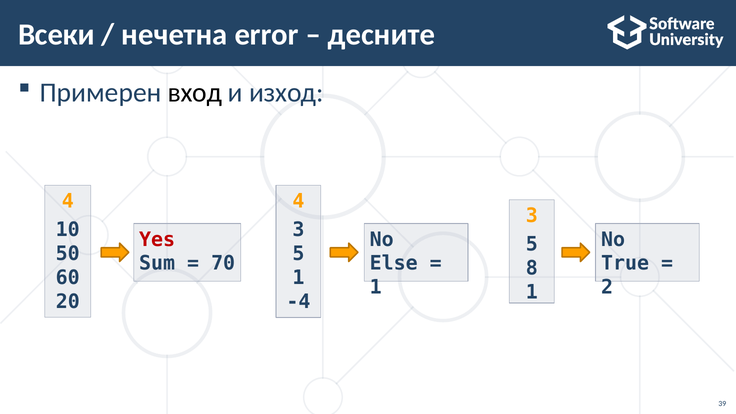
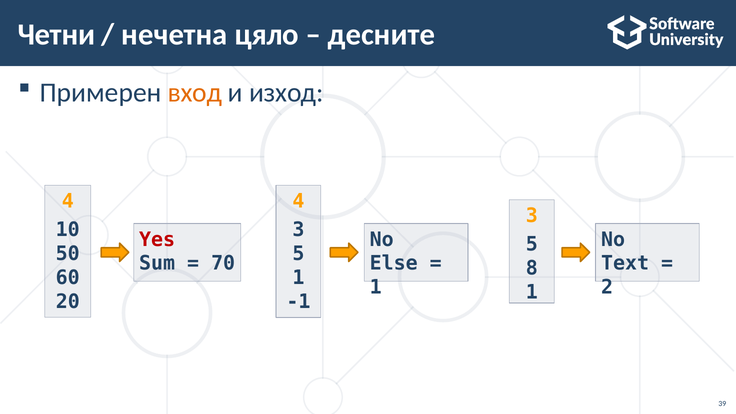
Всеки: Всеки -> Четни (56, 35)
error: error -> цяло (267, 35)
вход colour: black -> orange (195, 93)
True: True -> Text (625, 263)
-4: -4 -> -1 (298, 302)
